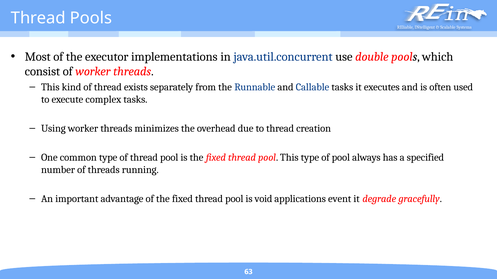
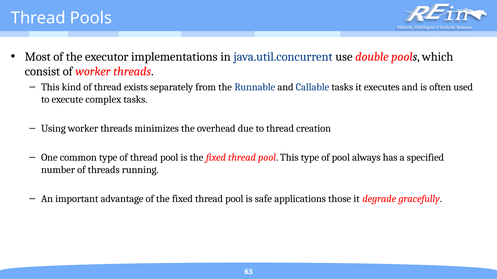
void: void -> safe (263, 199)
event: event -> those (340, 199)
